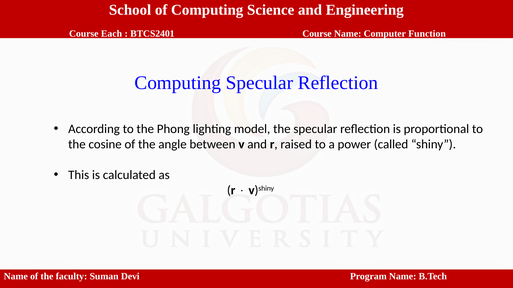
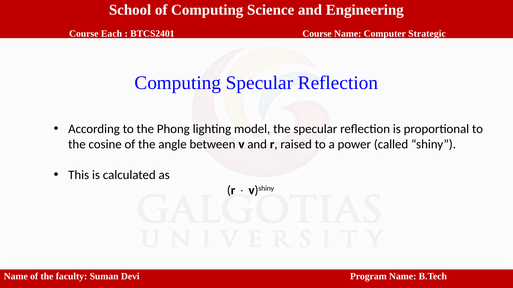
Function: Function -> Strategic (427, 34)
